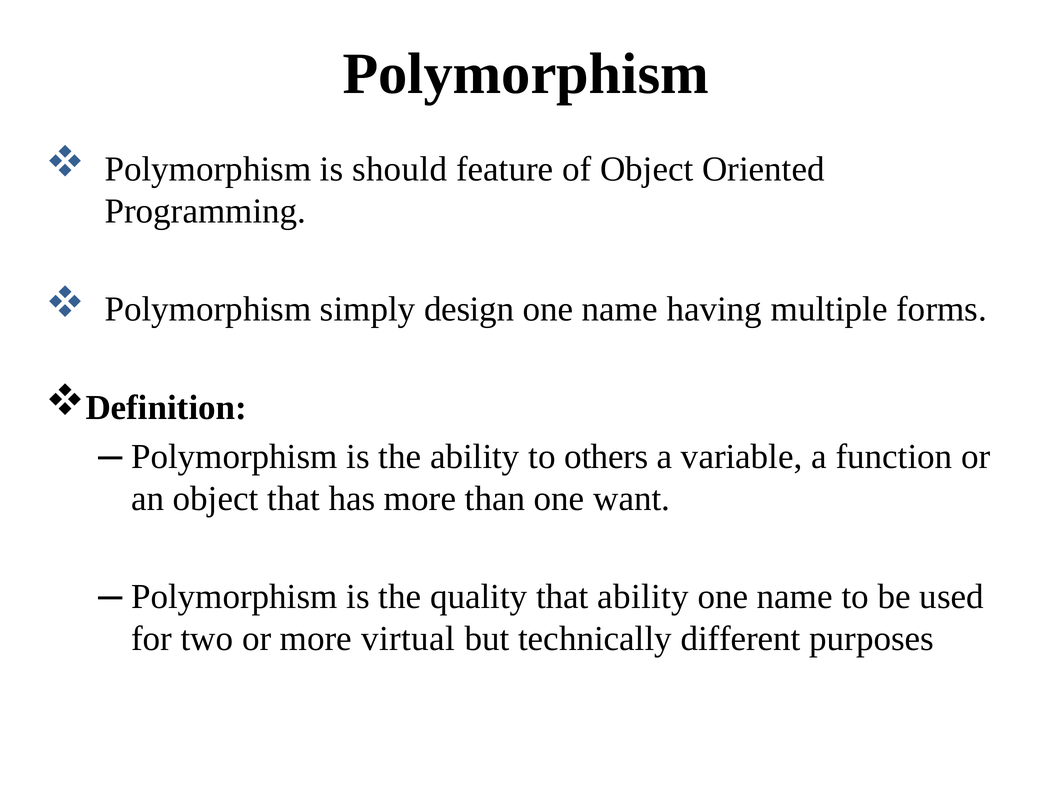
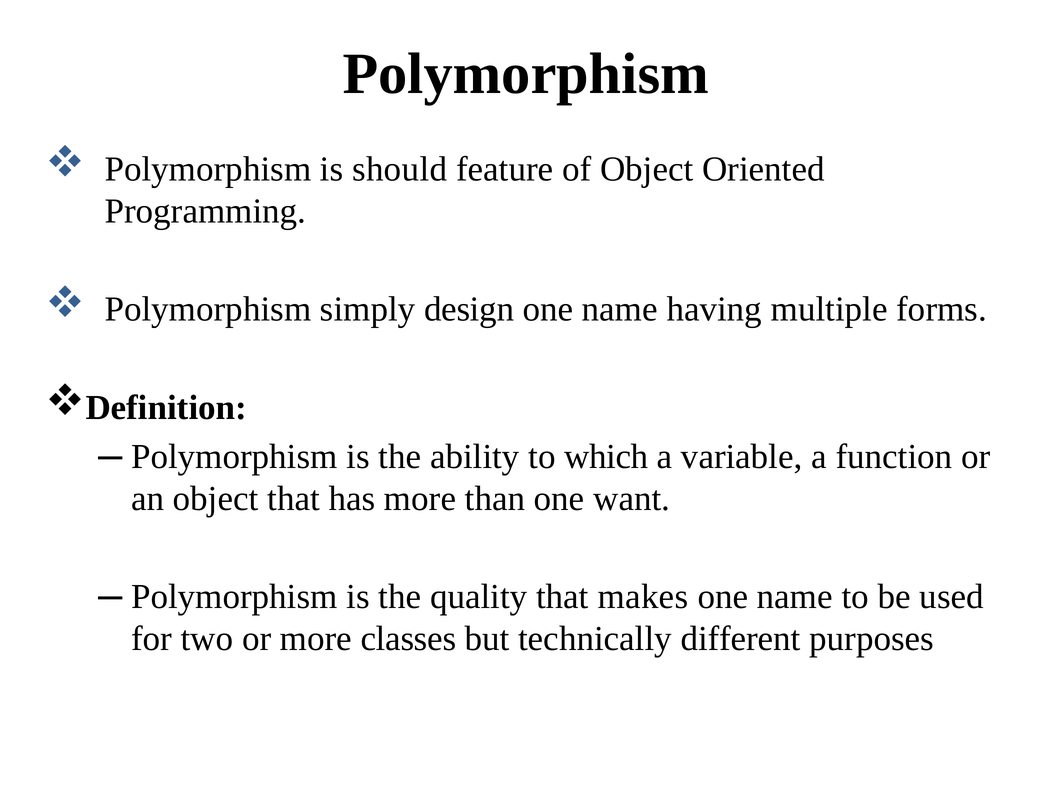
others: others -> which (606, 457)
that ability: ability -> makes (643, 597)
virtual: virtual -> classes (408, 639)
